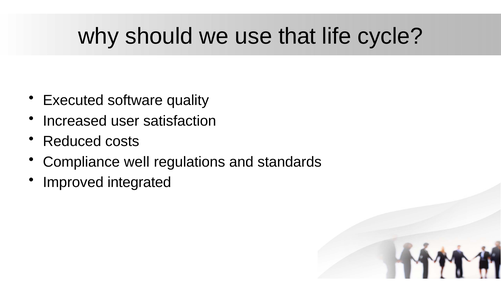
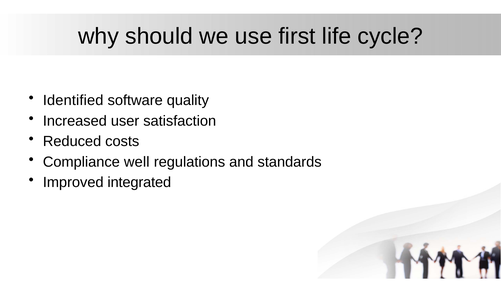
that: that -> first (297, 36)
Executed: Executed -> Identified (73, 100)
